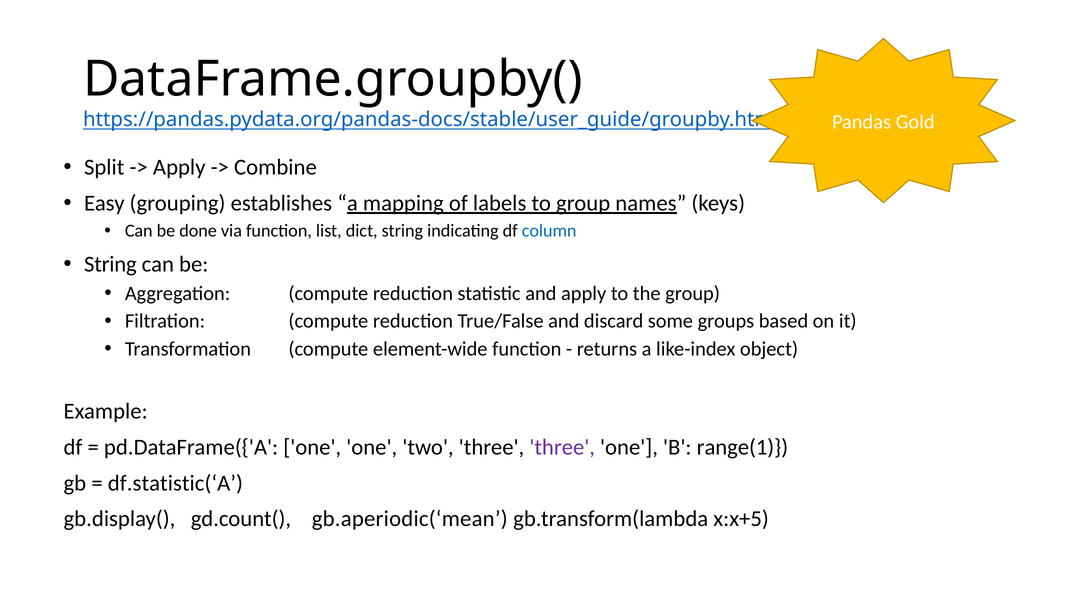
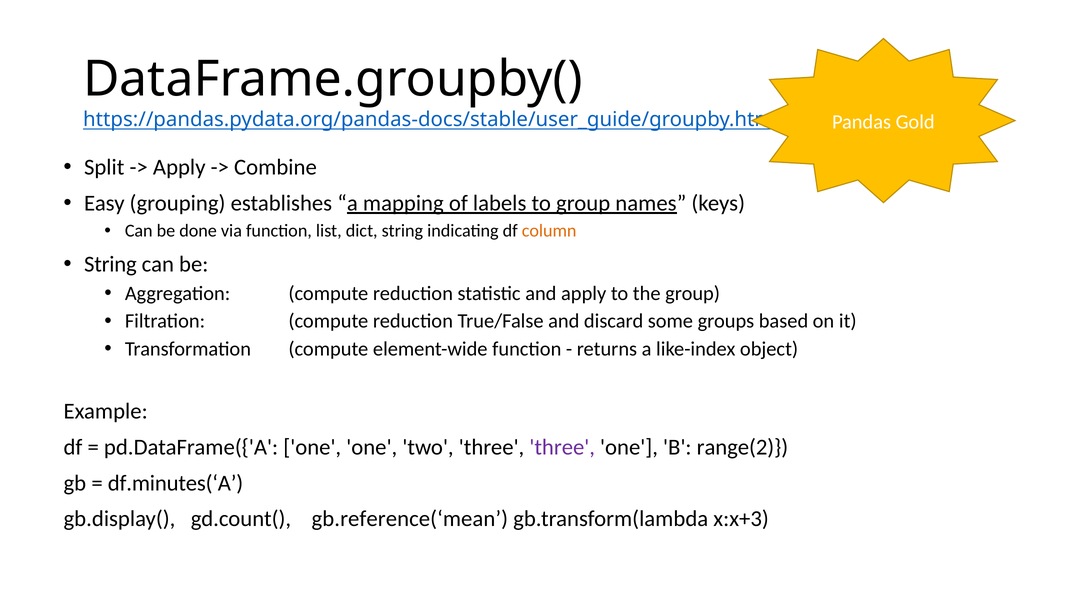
column colour: blue -> orange (549, 231)
range(1: range(1 -> range(2 (742, 447)
df.statistic(‘A: df.statistic(‘A -> df.minutes(‘A (176, 483)
gb.aperiodic(‘mean: gb.aperiodic(‘mean -> gb.reference(‘mean (410, 519)
x:x+5: x:x+5 -> x:x+3 (741, 519)
